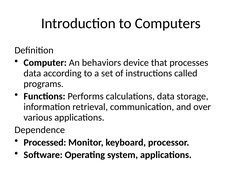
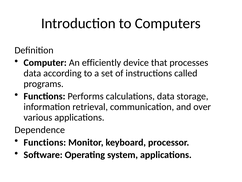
behaviors: behaviors -> efficiently (102, 63)
Processed: Processed -> Functions (45, 142)
